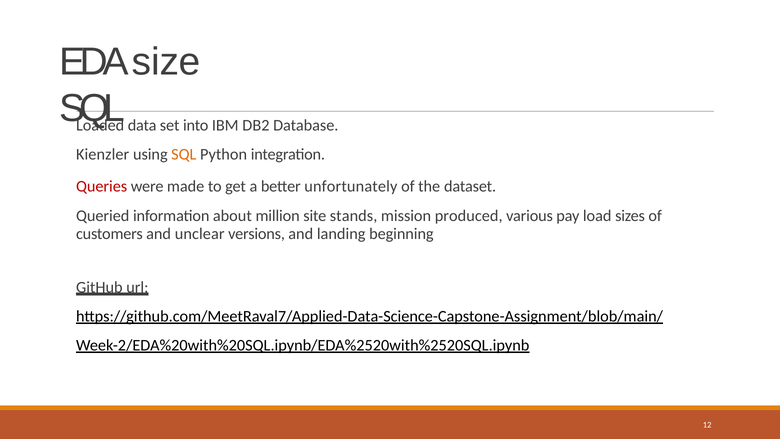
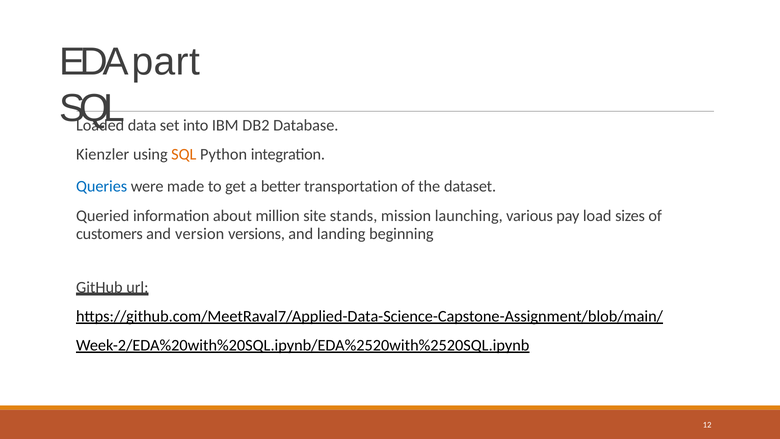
size: size -> part (166, 62)
Queries colour: red -> blue (102, 186)
unfortunately: unfortunately -> transportation (351, 186)
produced: produced -> launching (469, 216)
unclear: unclear -> version (200, 234)
